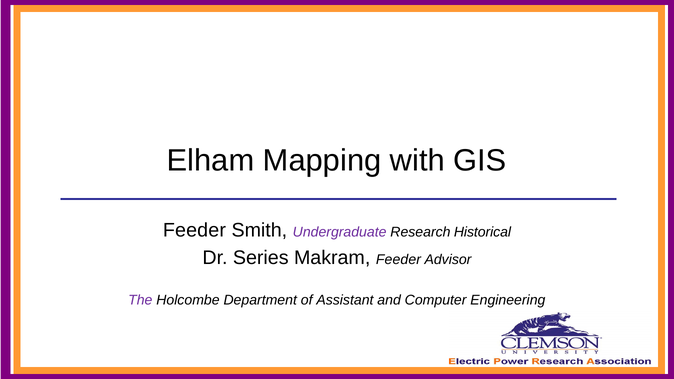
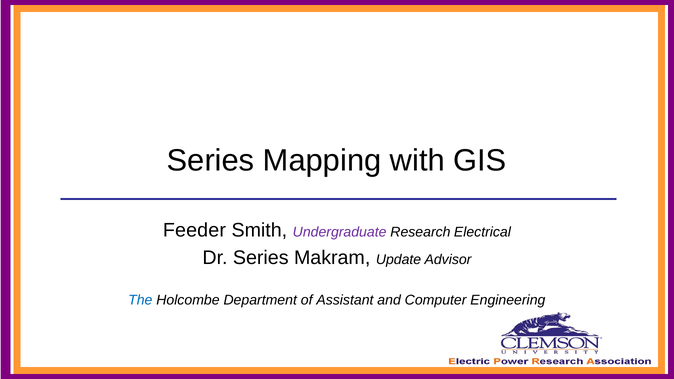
Elham: Elham -> Series (211, 161)
Historical: Historical -> Electrical (482, 232)
Makram Feeder: Feeder -> Update (399, 260)
The colour: purple -> blue (140, 300)
